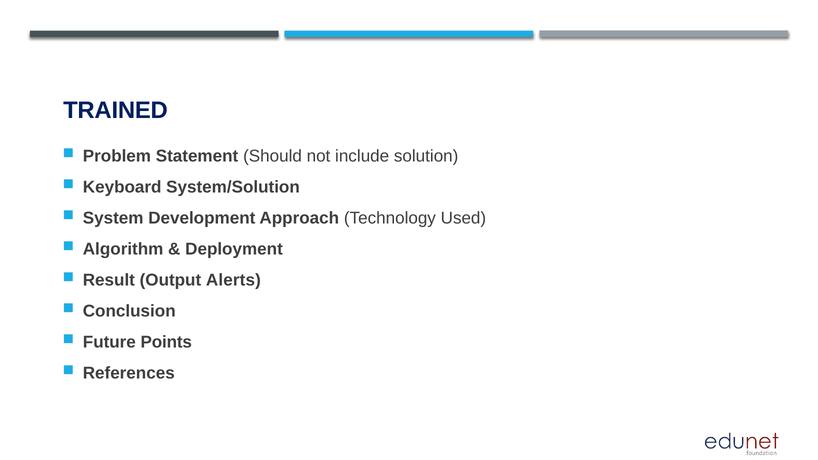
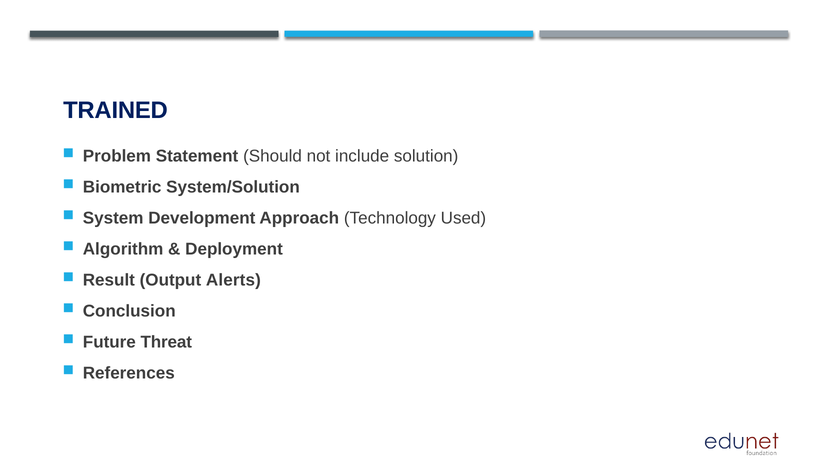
Keyboard: Keyboard -> Biometric (122, 187)
Points: Points -> Threat (166, 342)
